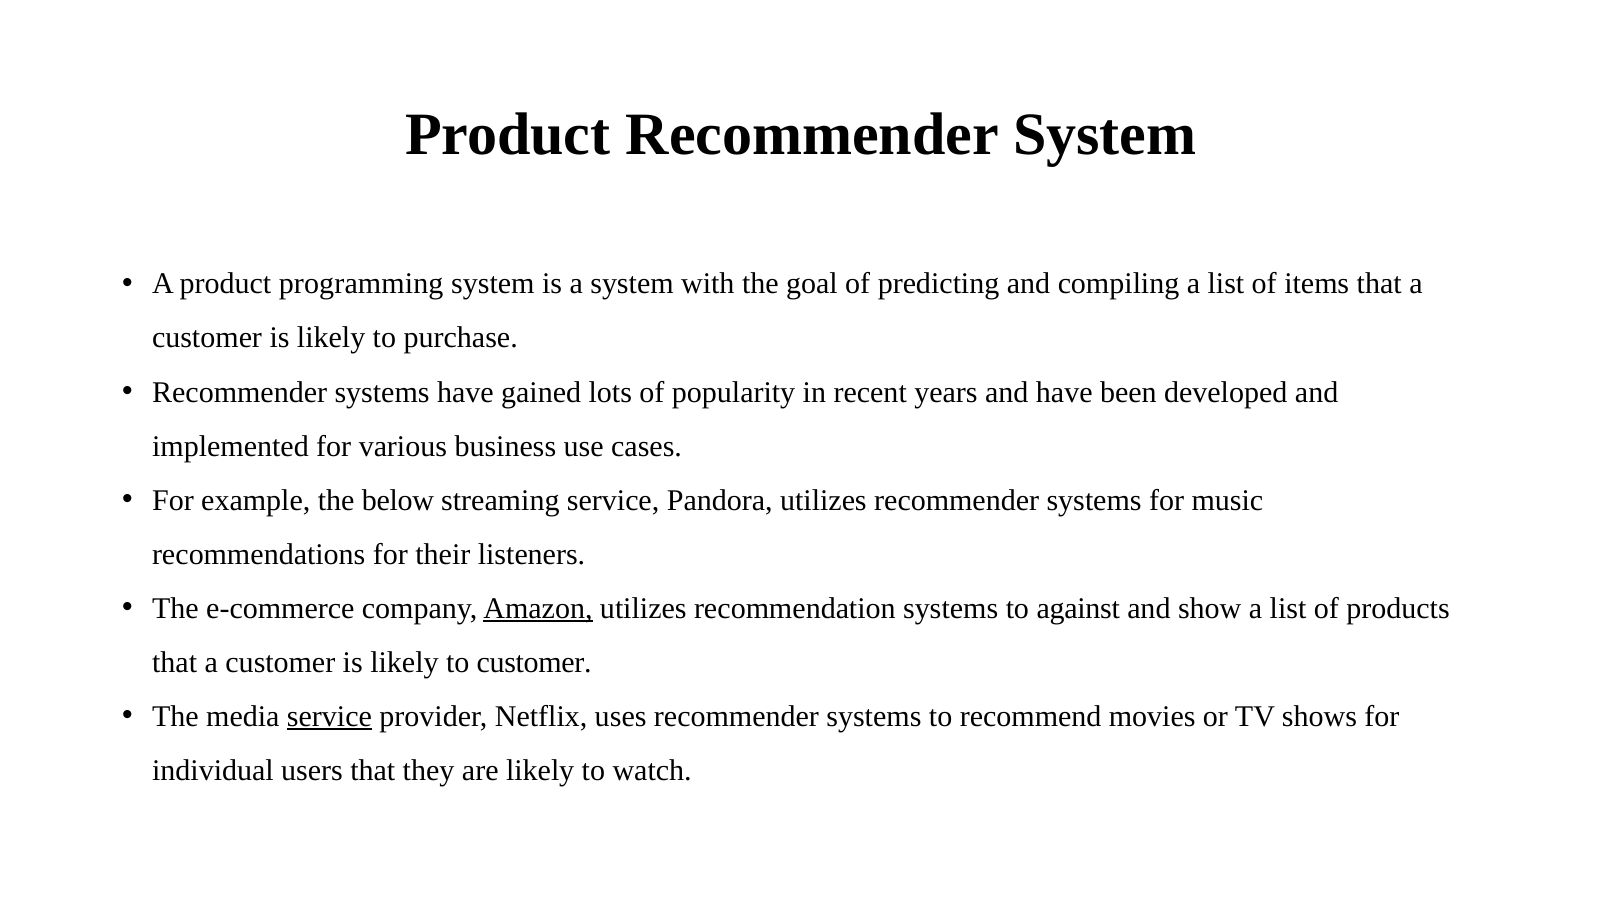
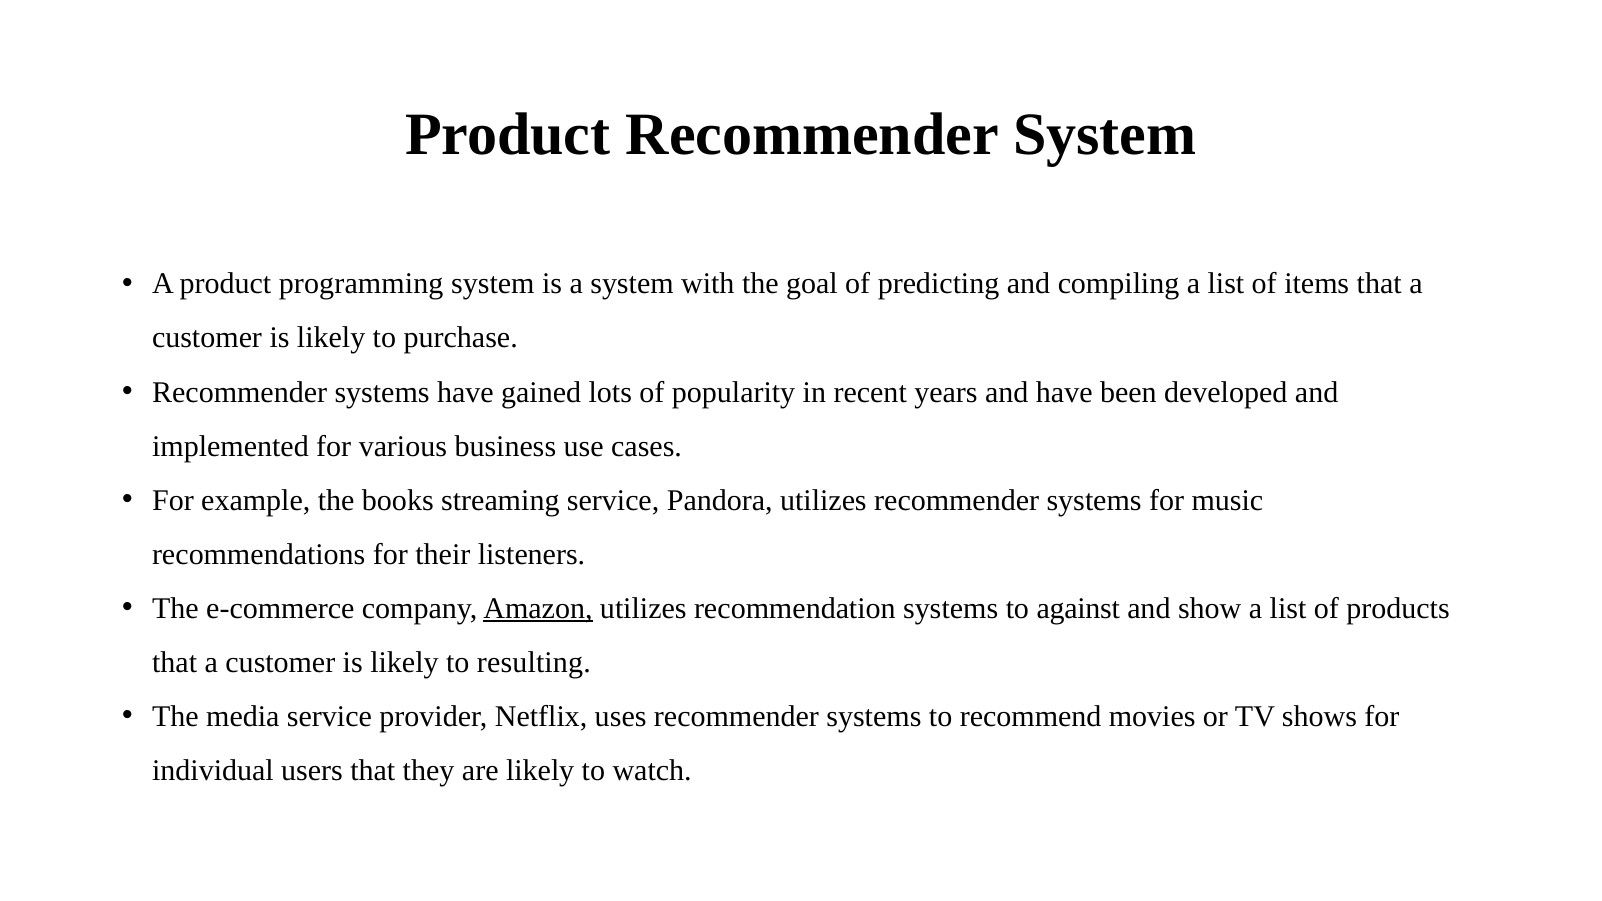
below: below -> books (398, 500)
to customer: customer -> resulting (534, 662)
service underline: present -> none (329, 717)
